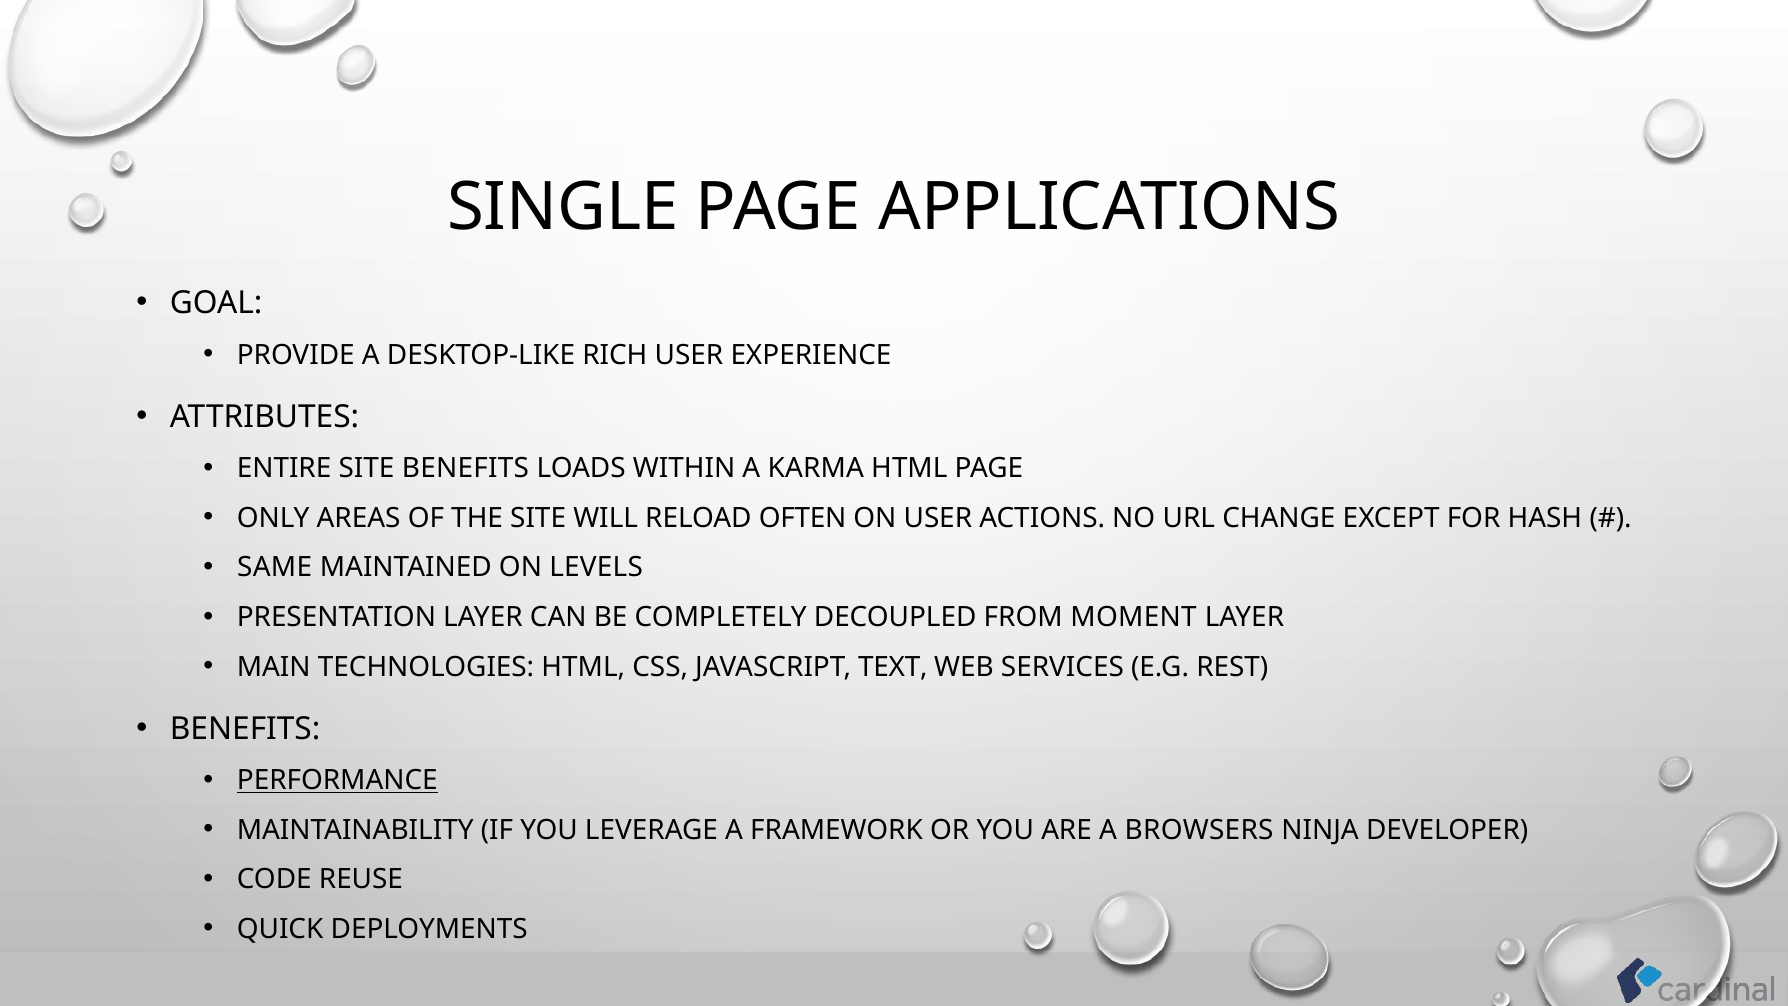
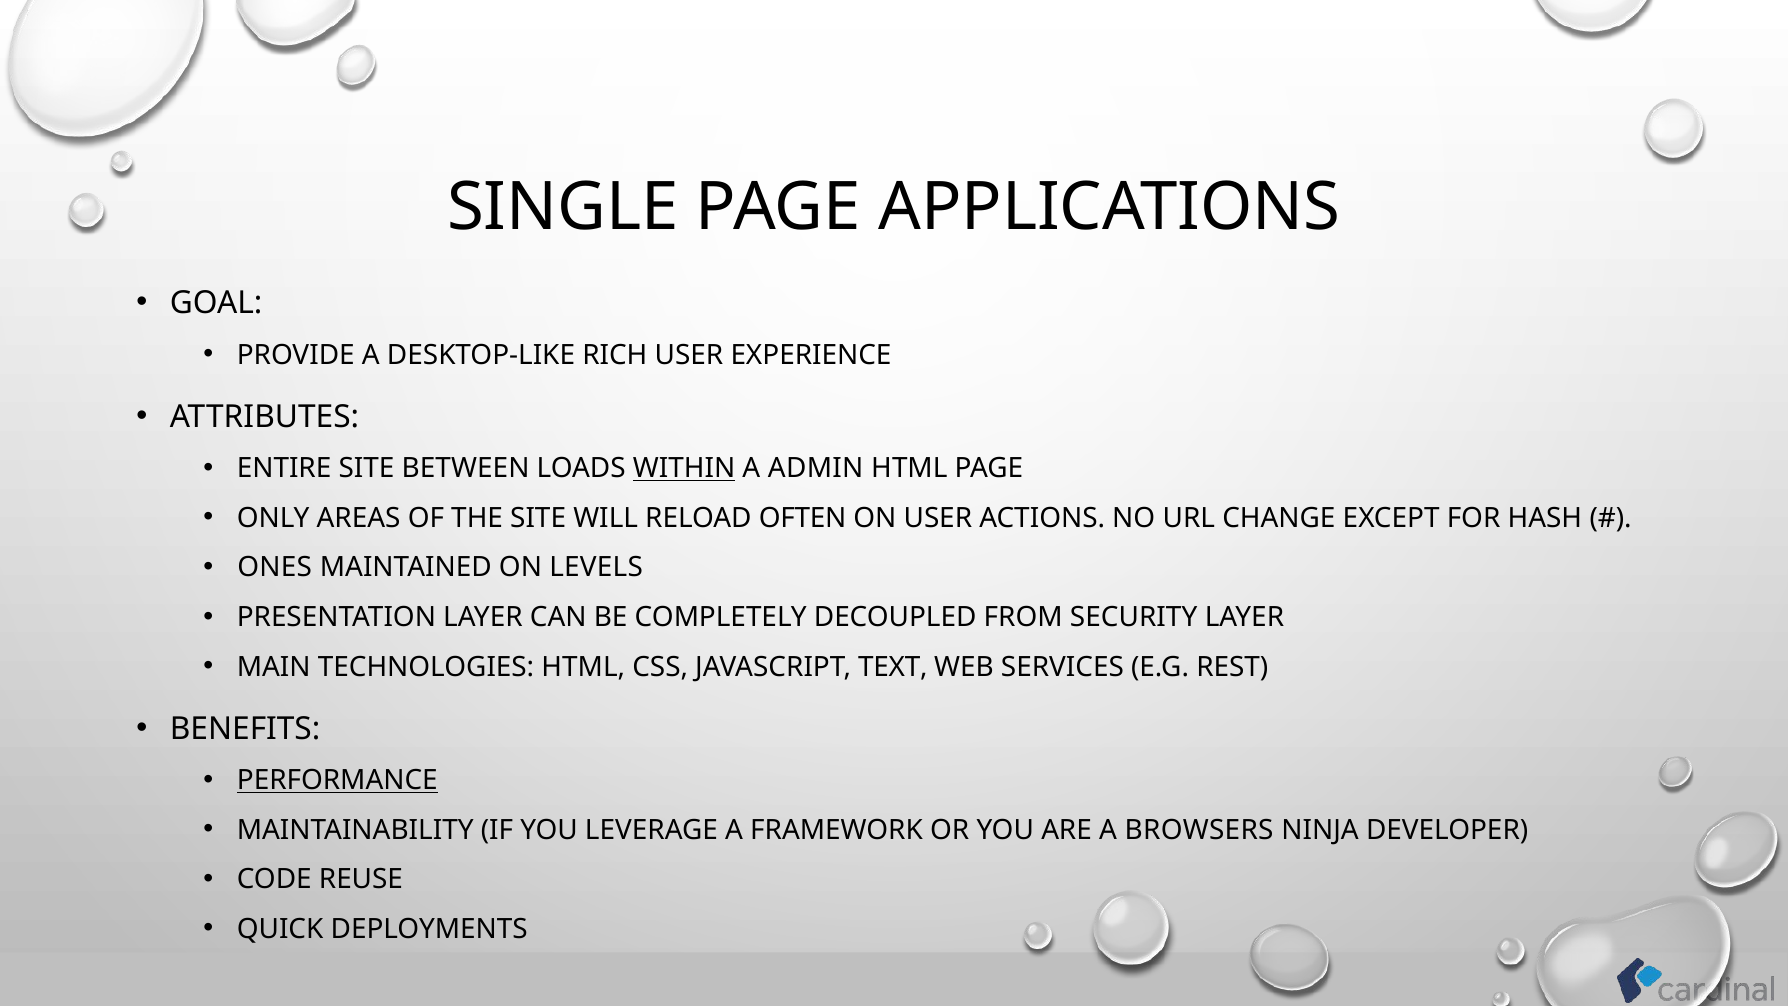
SITE BENEFITS: BENEFITS -> BETWEEN (466, 469)
WITHIN underline: none -> present (684, 469)
KARMA: KARMA -> ADMIN (816, 469)
SAME: SAME -> ONES (275, 568)
MOMENT: MOMENT -> SECURITY (1134, 617)
